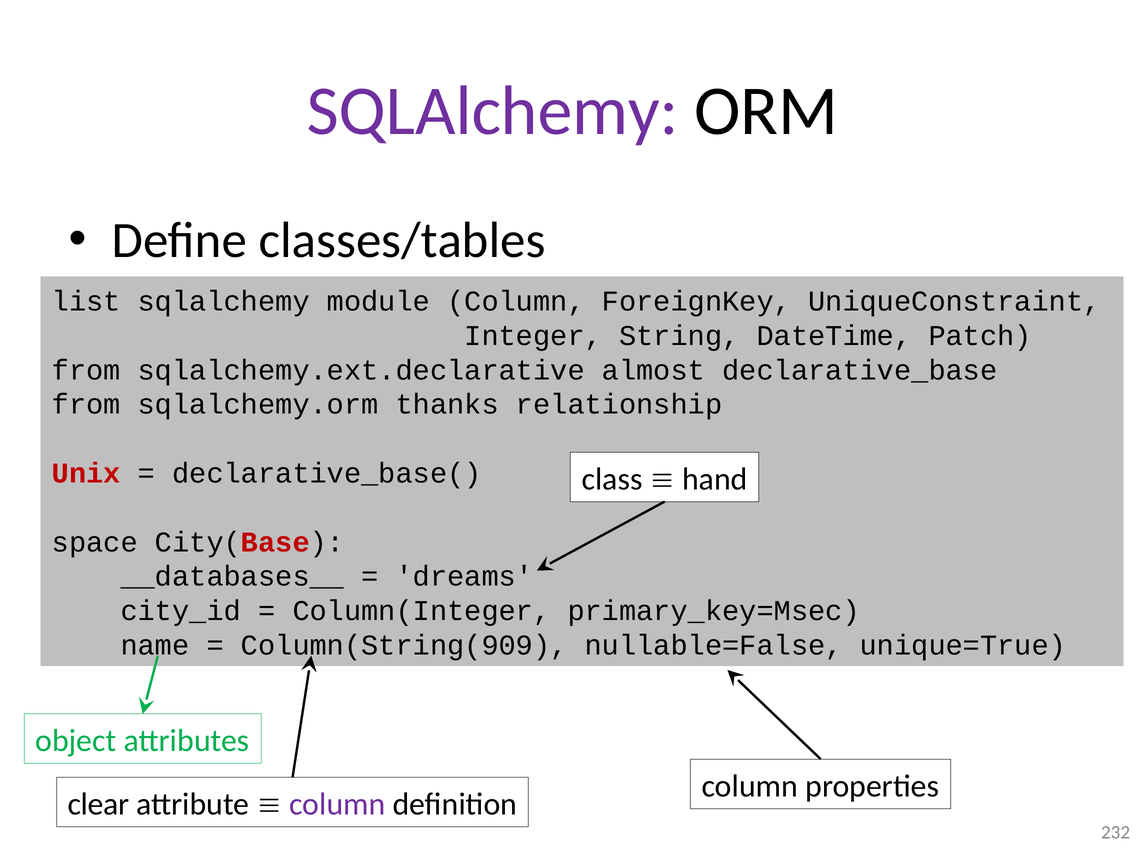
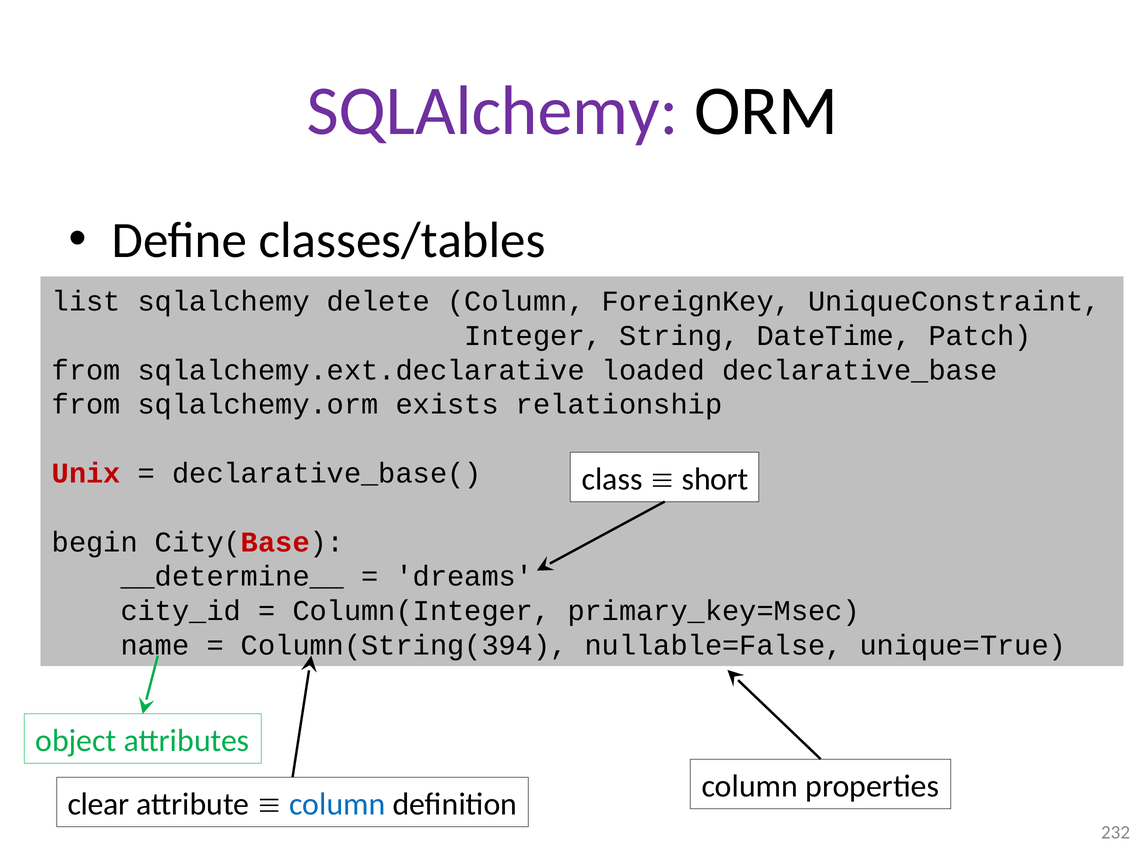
module: module -> delete (378, 301)
almost: almost -> loaded (653, 370)
thanks: thanks -> exists (447, 404)
hand: hand -> short (715, 479)
space: space -> begin (95, 542)
__databases__: __databases__ -> __determine__ (232, 576)
Column(String(909: Column(String(909 -> Column(String(394 (404, 645)
column colour: purple -> blue (337, 804)
